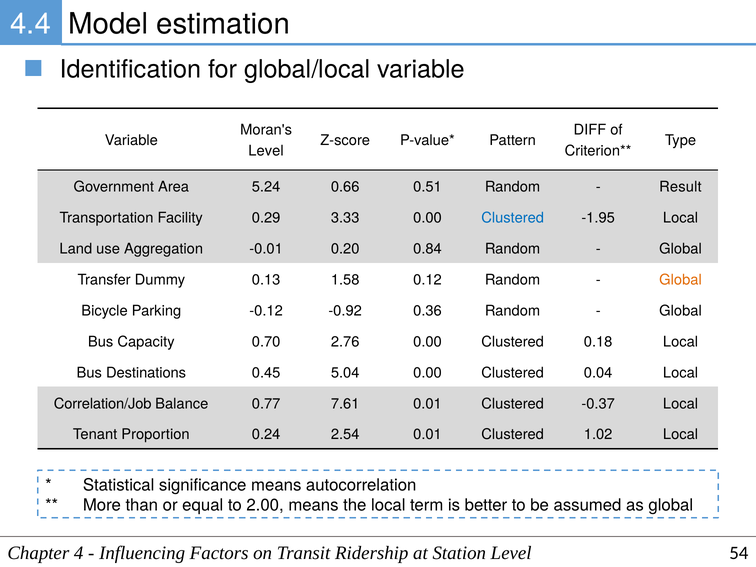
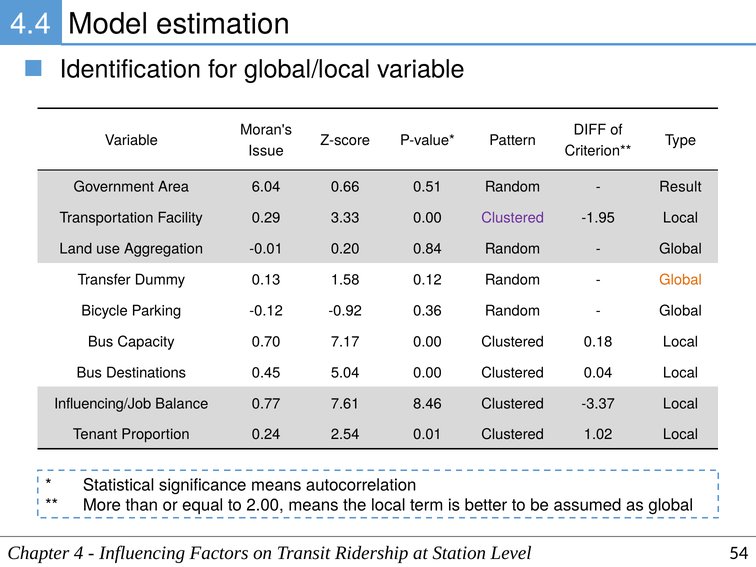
Level: Level -> Issue (266, 151)
5.24: 5.24 -> 6.04 (266, 187)
Clustered colour: blue -> purple (513, 218)
2.76: 2.76 -> 7.17 (345, 342)
Correlation/Job: Correlation/Job -> Influencing/Job (103, 404)
7.61 0.01: 0.01 -> 8.46 (428, 404)
-0.37: -0.37 -> -3.37 (598, 404)
